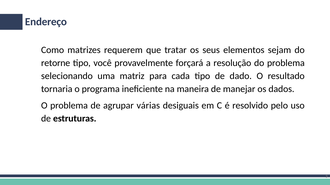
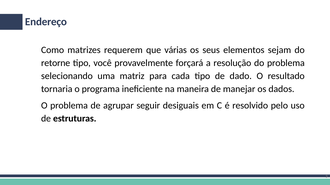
tratar: tratar -> várias (176, 50)
várias: várias -> seguir (148, 106)
